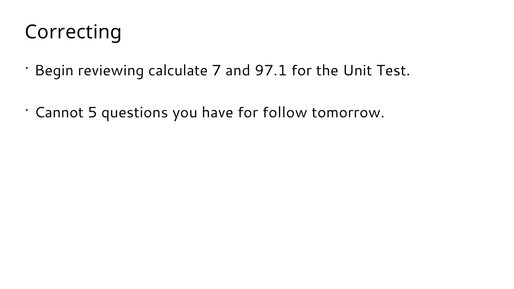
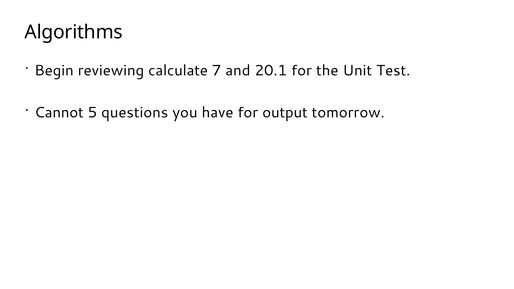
Correcting: Correcting -> Algorithms (74, 32)
97.1: 97.1 -> 20.1 (271, 71)
follow: follow -> output (285, 113)
